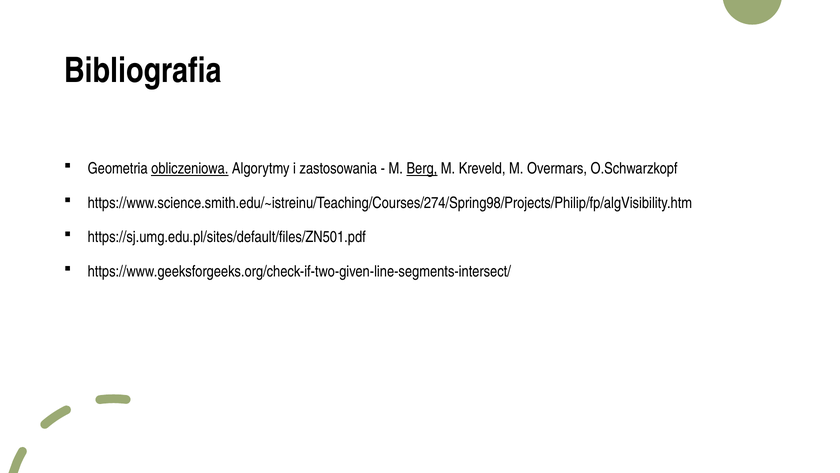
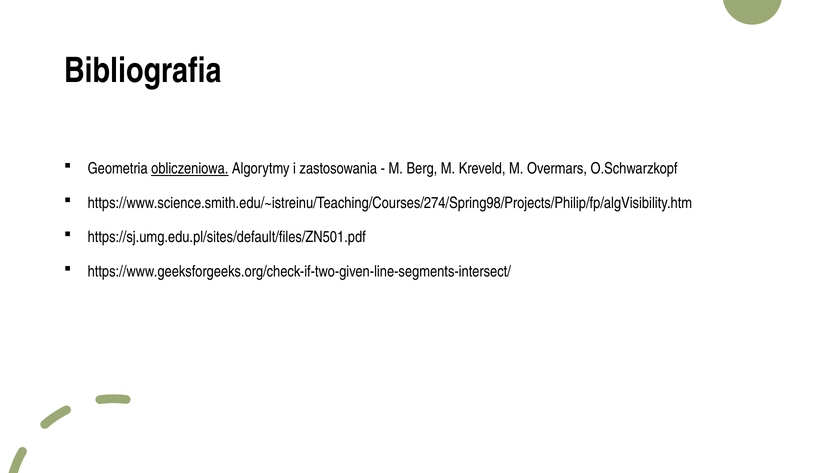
Berg underline: present -> none (422, 168)
